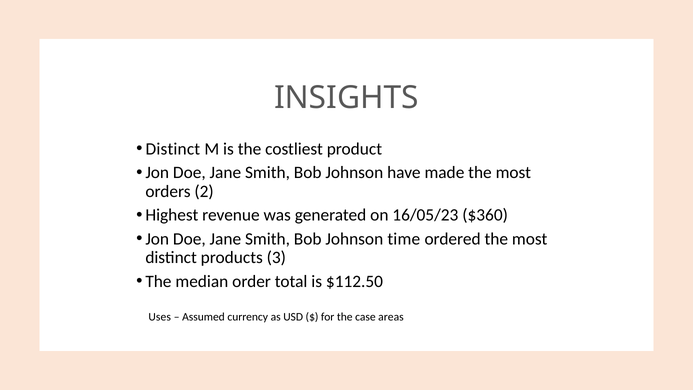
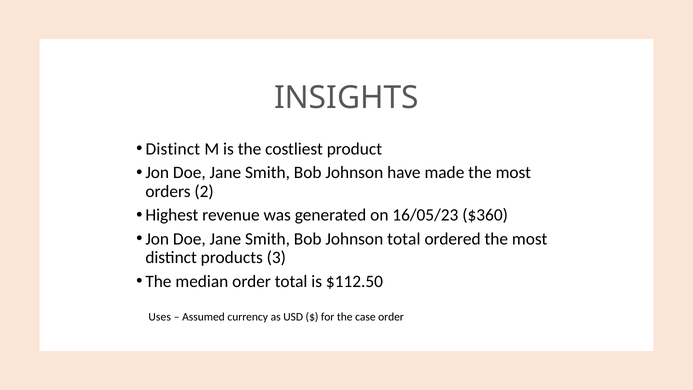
Johnson time: time -> total (404, 239)
case areas: areas -> order (391, 317)
